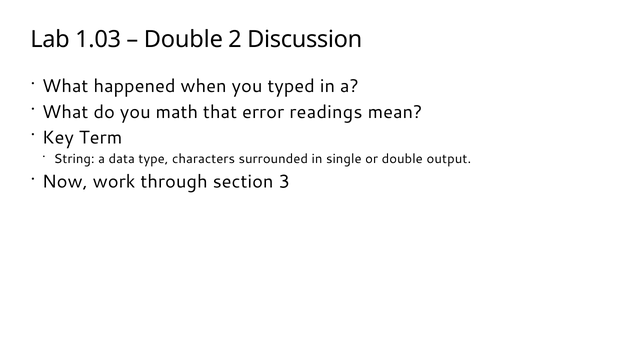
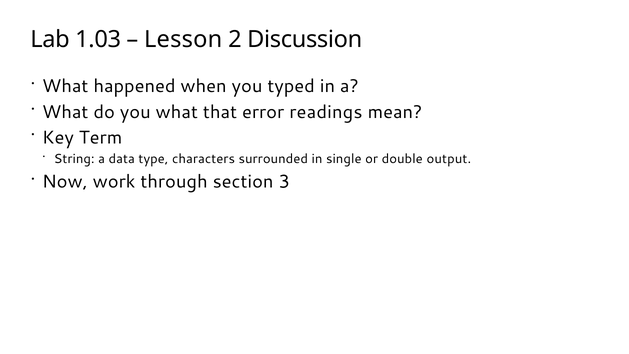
Double: Double -> Lesson (183, 39)
you math: math -> what (177, 112)
